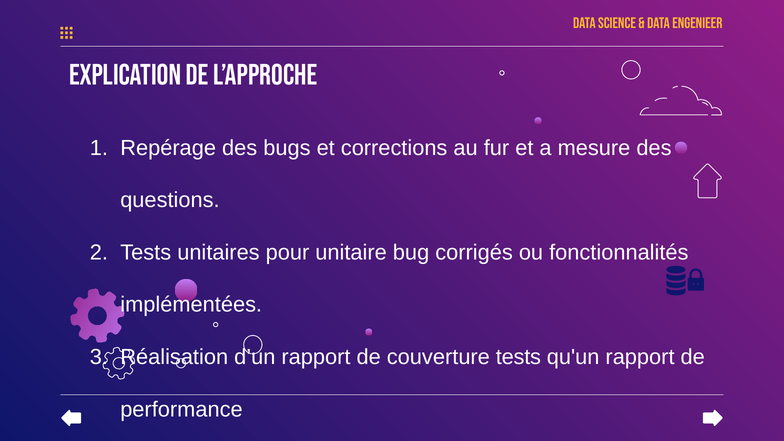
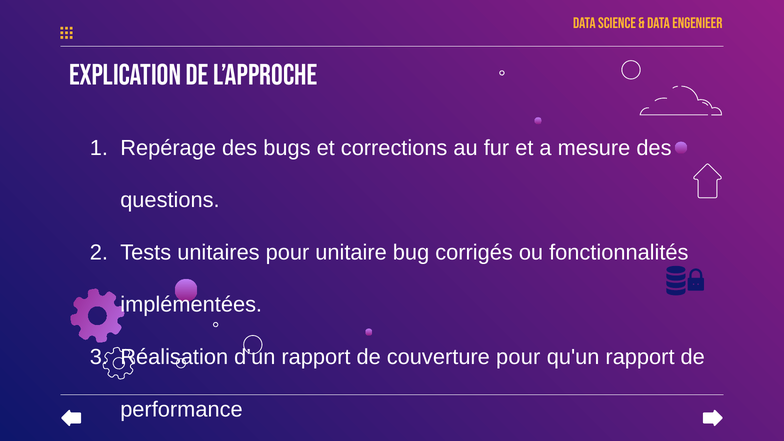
couverture tests: tests -> pour (518, 357)
